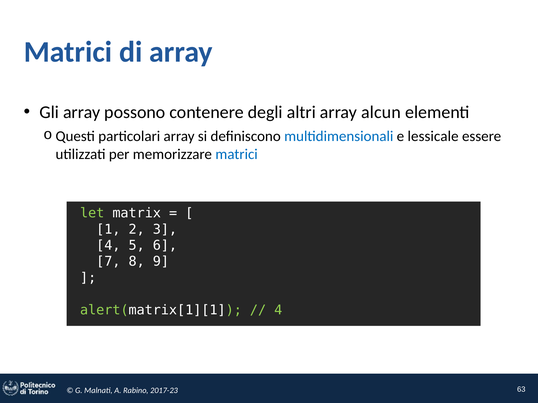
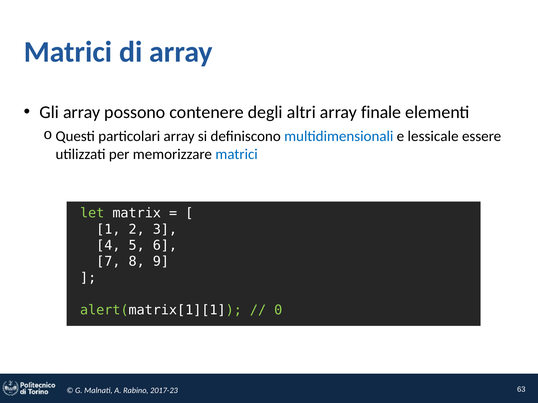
alcun: alcun -> finale (381, 112)
4: 4 -> 0 (278, 310)
